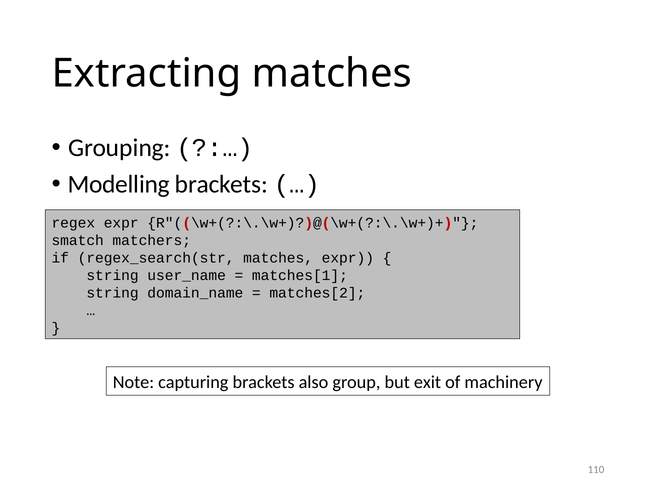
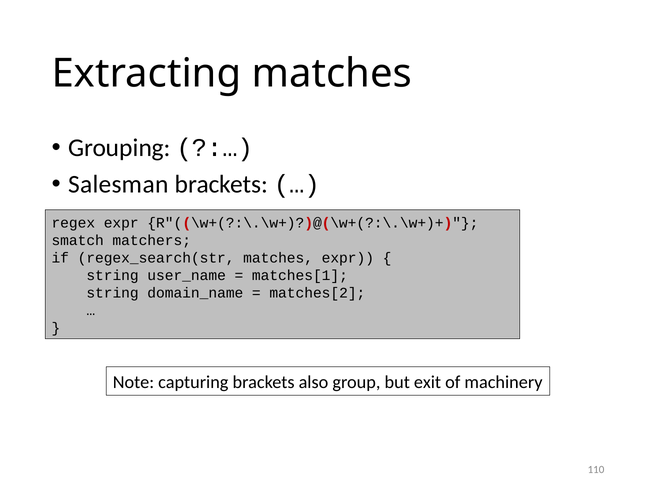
Modelling: Modelling -> Salesman (118, 185)
